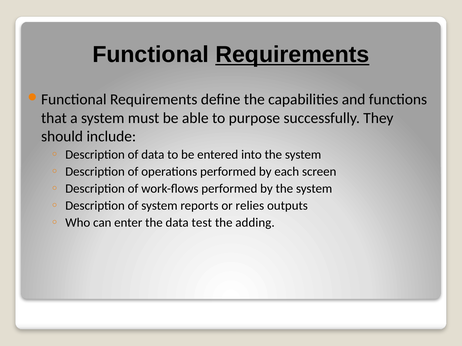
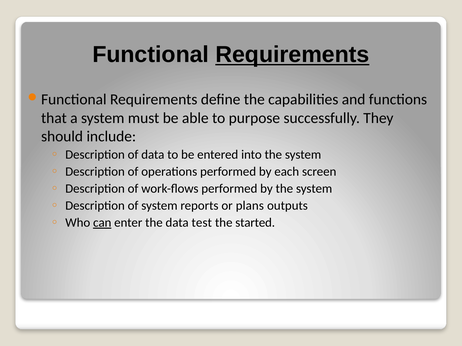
relies: relies -> plans (250, 206)
can underline: none -> present (102, 223)
adding: adding -> started (255, 223)
